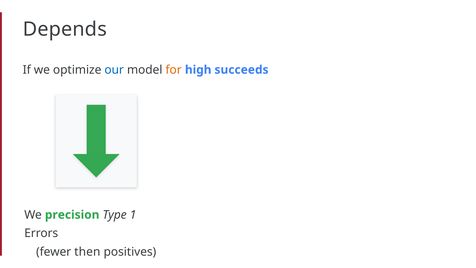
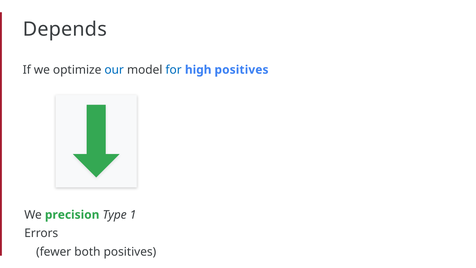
for colour: orange -> blue (174, 70)
high succeeds: succeeds -> positives (241, 70)
then: then -> both (87, 252)
